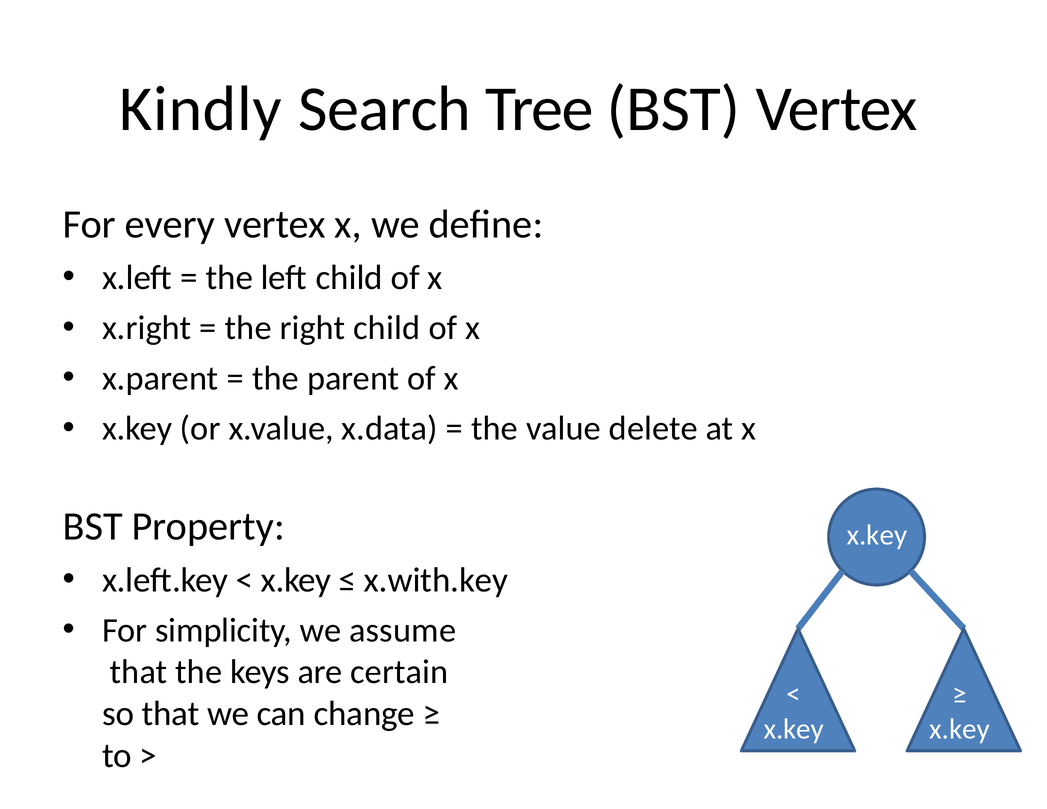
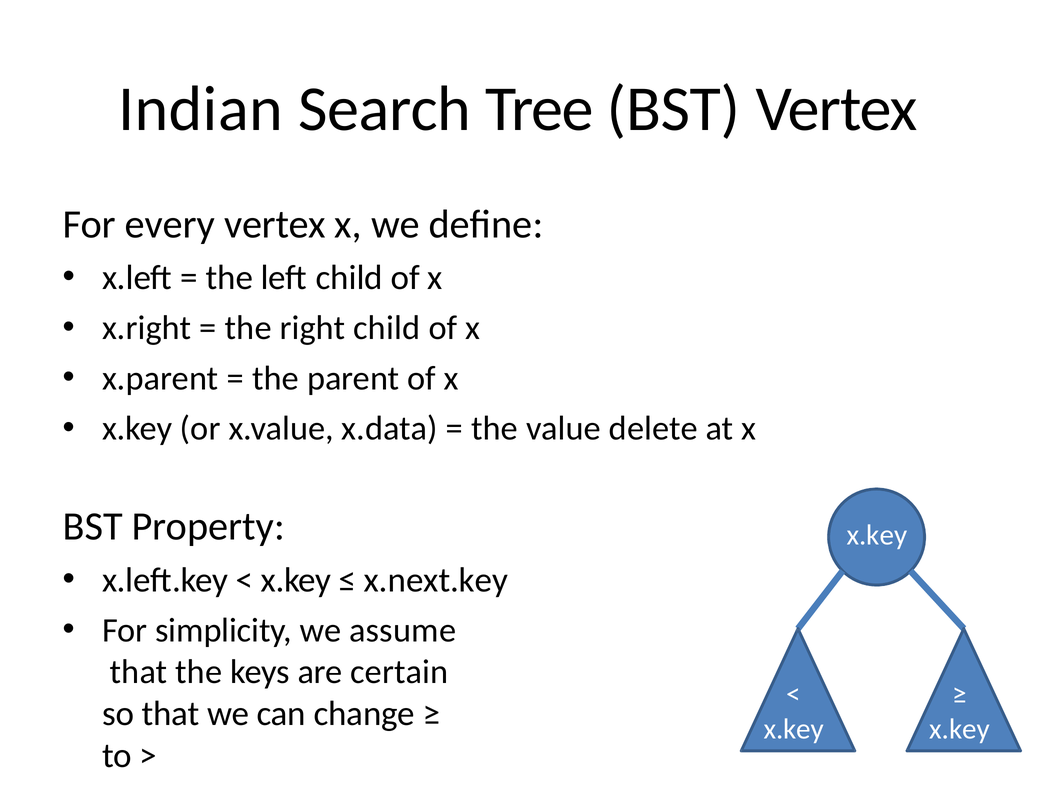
Kindly: Kindly -> Indian (201, 109)
x.with.key: x.with.key -> x.next.key (436, 580)
